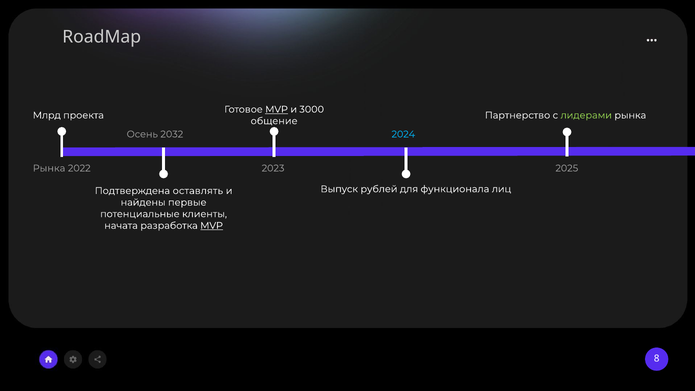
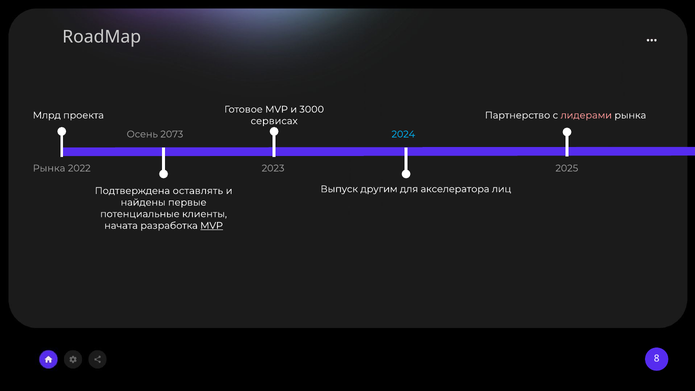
MVP underline: present -> none (277, 109)
лидерами colour: light green -> pink (586, 115)
общение: общение -> сервисах (274, 121)
2032: 2032 -> 2073 (172, 134)
рублей: рублей -> другим (379, 189)
функционала: функционала -> акселератора (455, 189)
